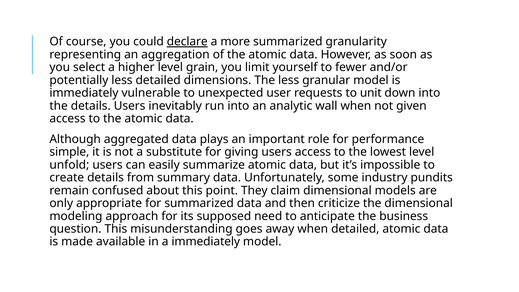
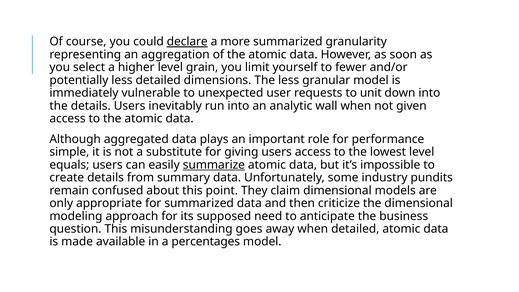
unfold: unfold -> equals (69, 165)
summarize underline: none -> present (214, 165)
a immediately: immediately -> percentages (206, 242)
